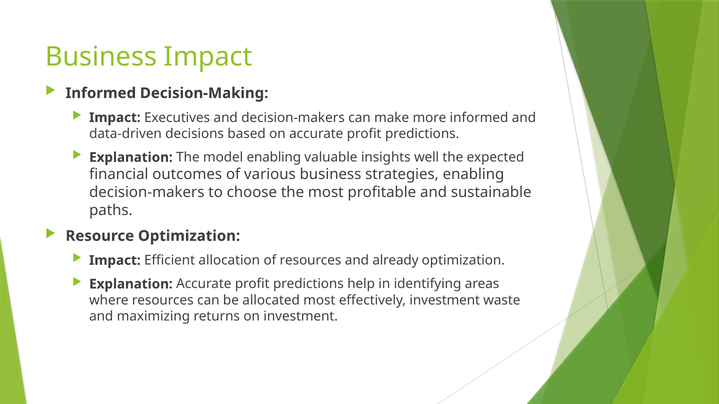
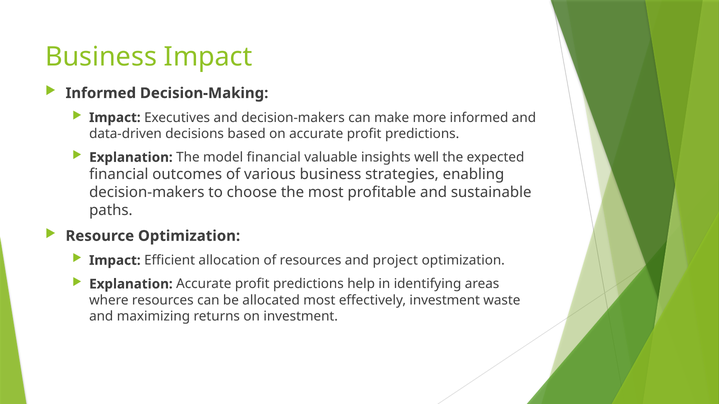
model enabling: enabling -> financial (274, 158)
already: already -> project (395, 261)
